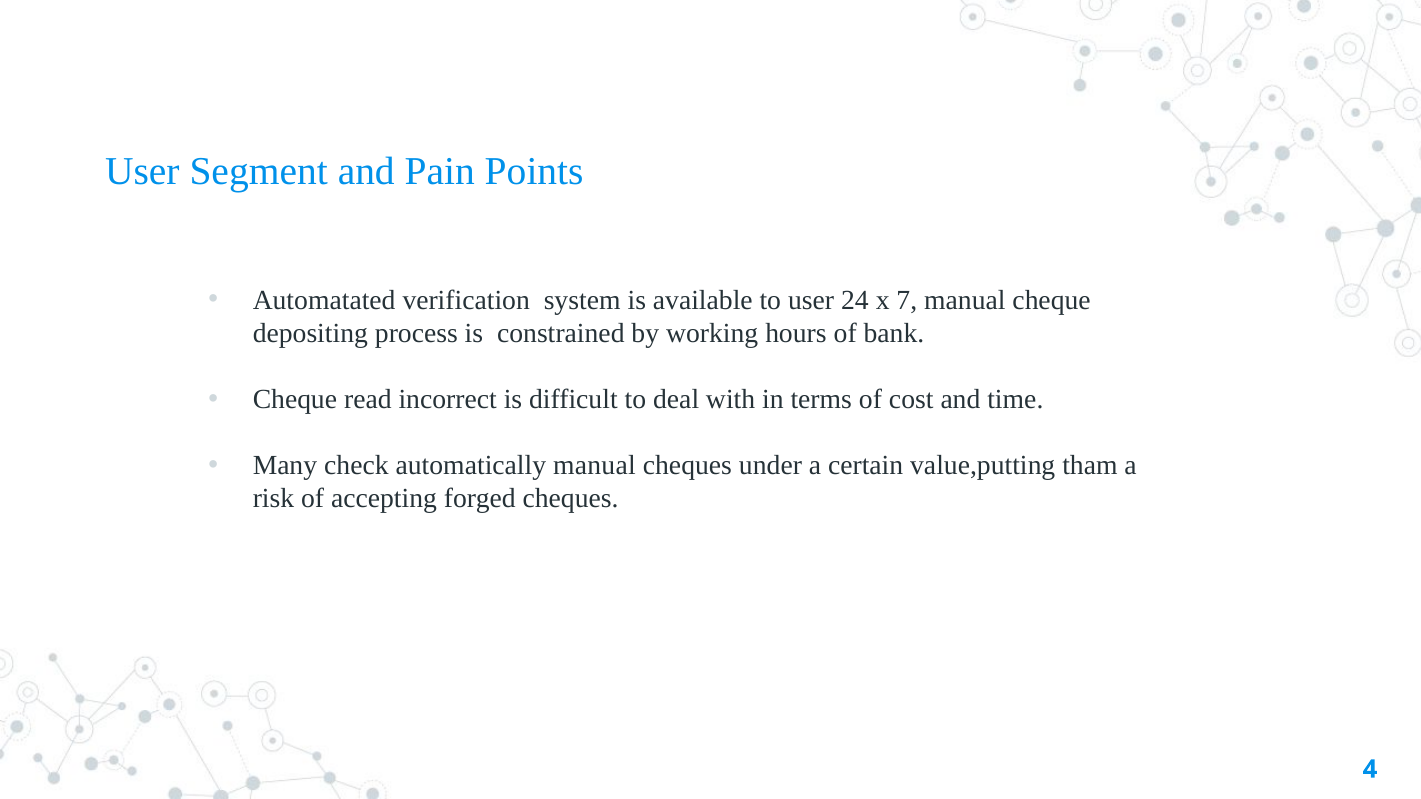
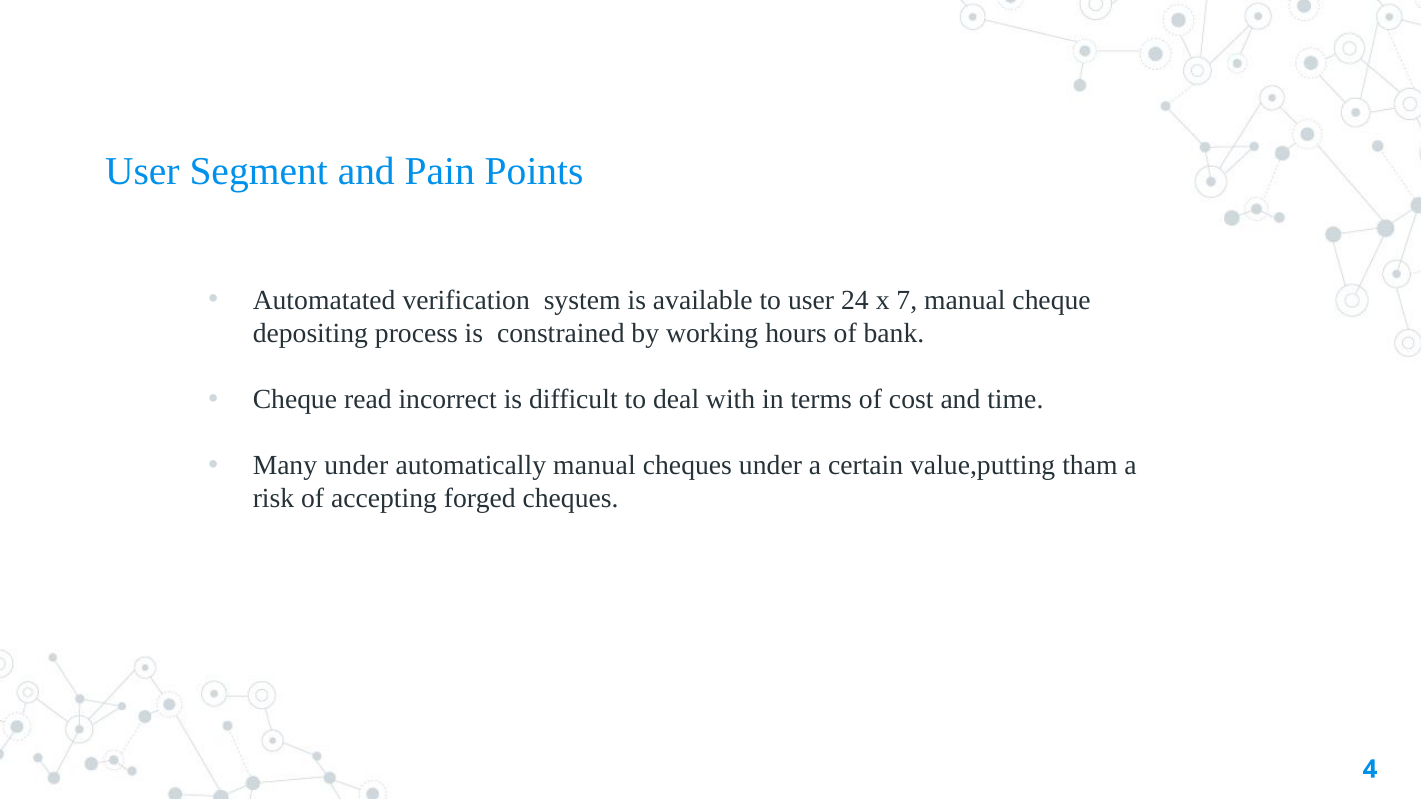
Many check: check -> under (356, 466)
